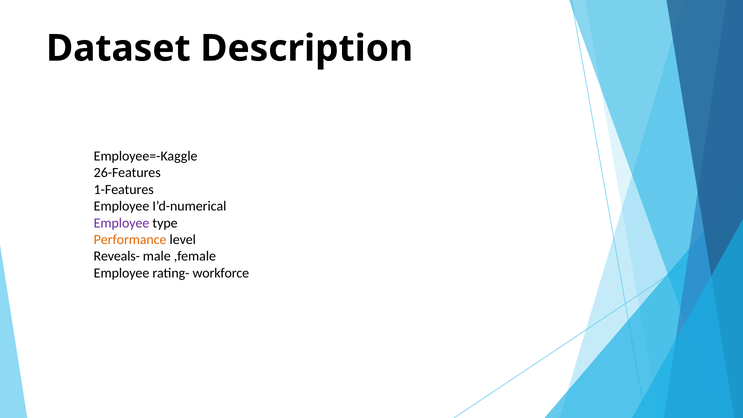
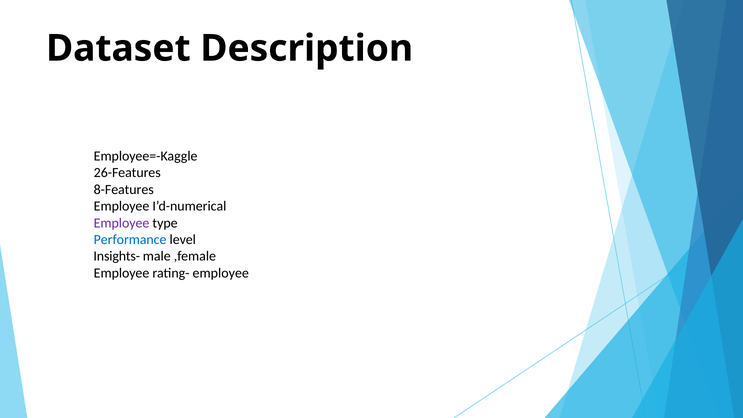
1-Features: 1-Features -> 8-Features (124, 189)
Performance colour: orange -> blue (130, 240)
Reveals-: Reveals- -> Insights- (117, 256)
rating- workforce: workforce -> employee (221, 273)
